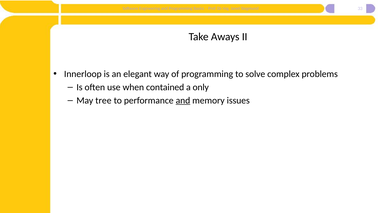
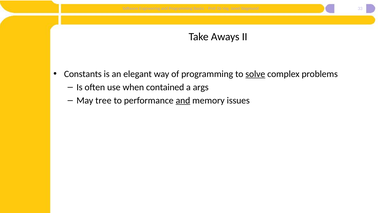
Innerloop: Innerloop -> Constants (83, 74)
solve underline: none -> present (255, 74)
only: only -> args (201, 87)
